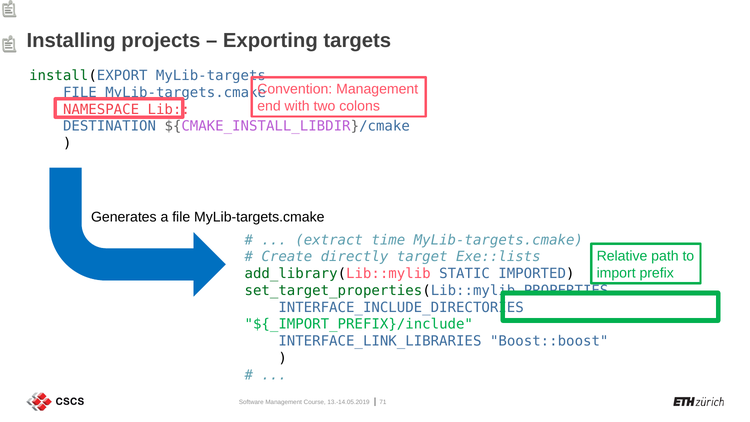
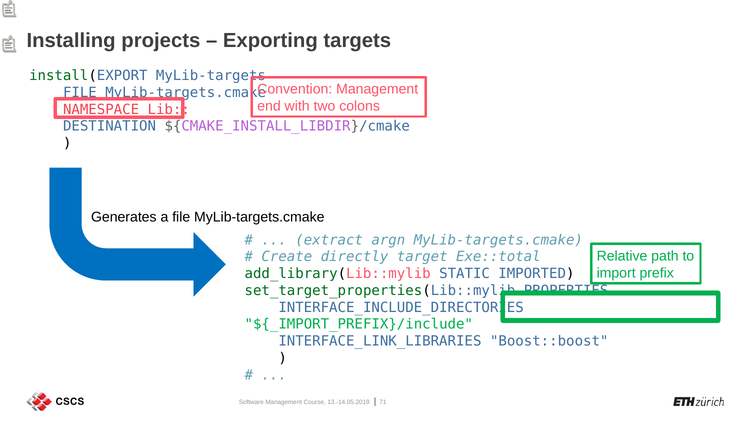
time: time -> argn (388, 240)
Exe::lists: Exe::lists -> Exe::total (498, 257)
